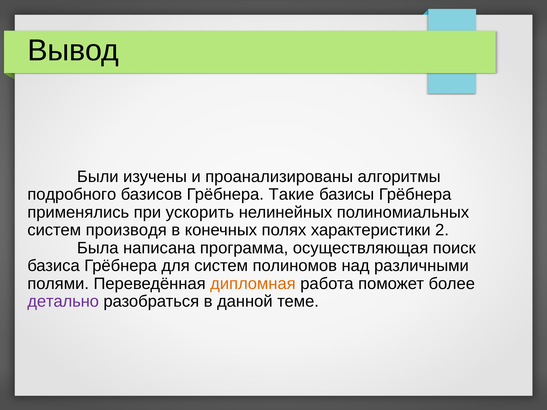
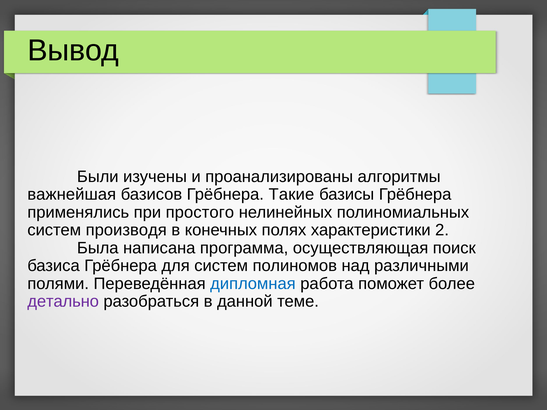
подробного: подробного -> важнейшая (72, 195)
ускорить: ускорить -> простого (200, 212)
дипломная colour: orange -> blue (253, 284)
